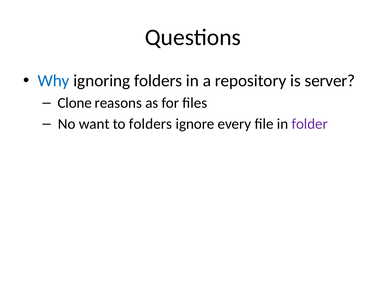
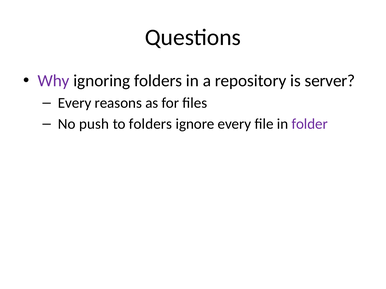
Why colour: blue -> purple (54, 81)
Clone: Clone -> Every (75, 103)
want: want -> push (94, 124)
